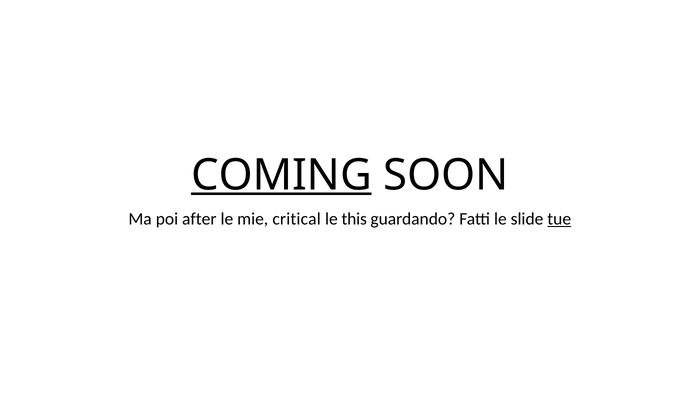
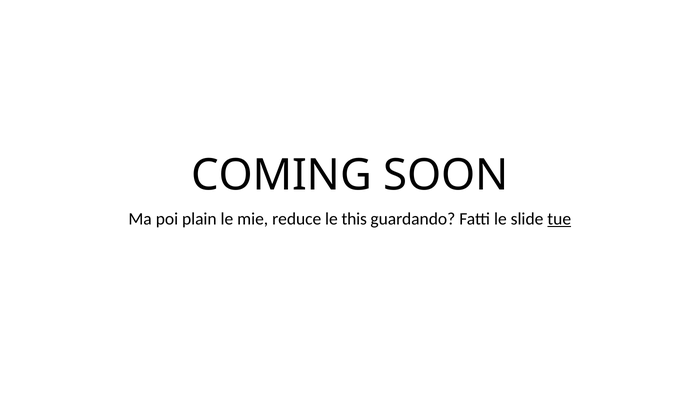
COMING underline: present -> none (282, 175)
after: after -> plain (199, 219)
critical: critical -> reduce (297, 219)
